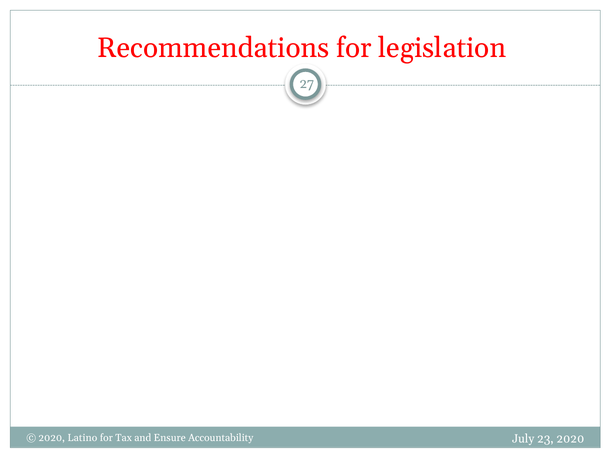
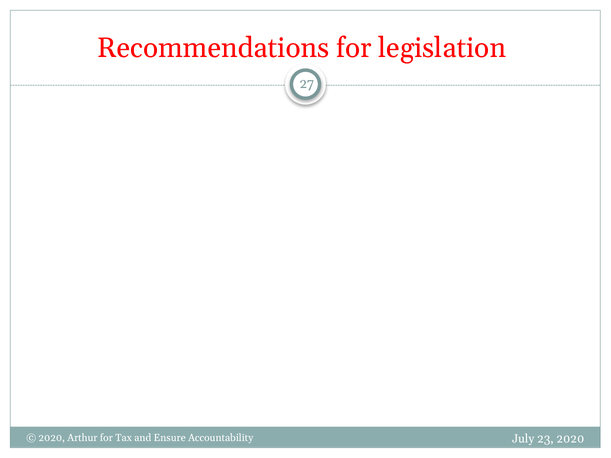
Latino: Latino -> Arthur (82, 438)
